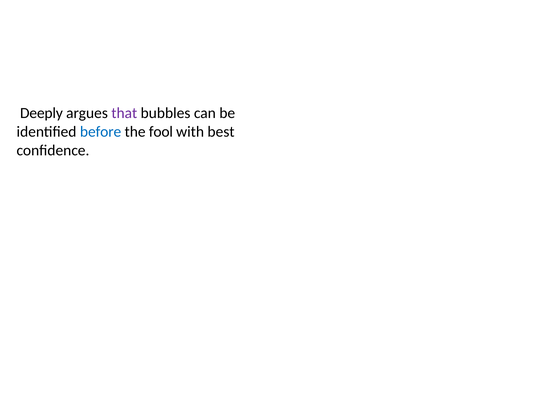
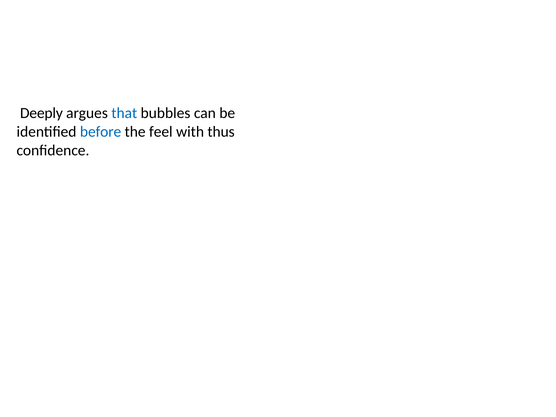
that colour: purple -> blue (124, 113)
fool: fool -> feel (161, 132)
best: best -> thus (221, 132)
